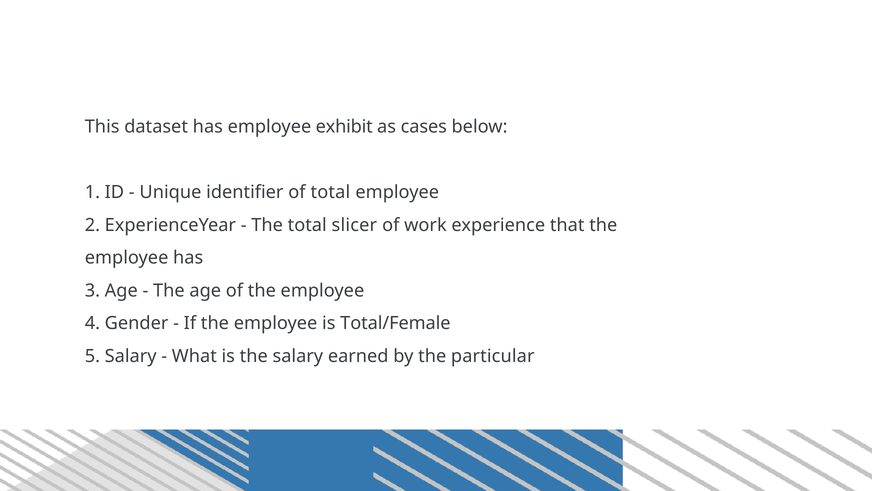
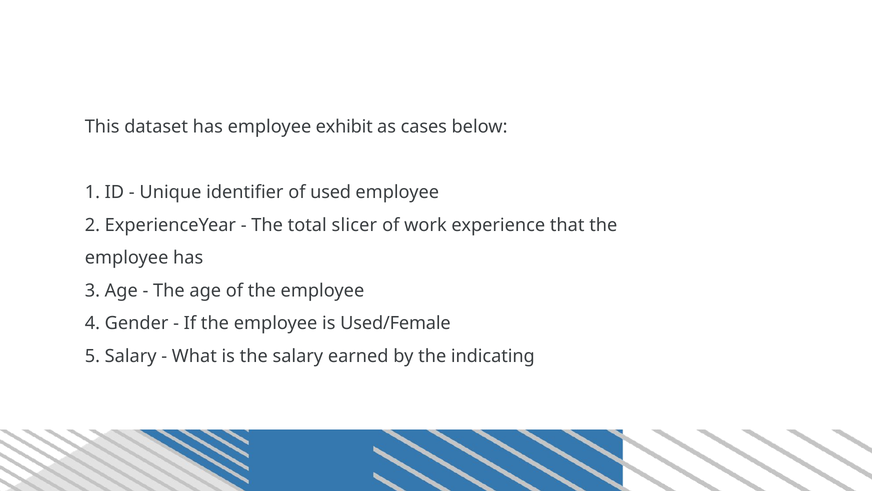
of total: total -> used (331, 192)
Total/Female: Total/Female -> Used/Female (395, 323)
particular: particular -> indicating (493, 356)
